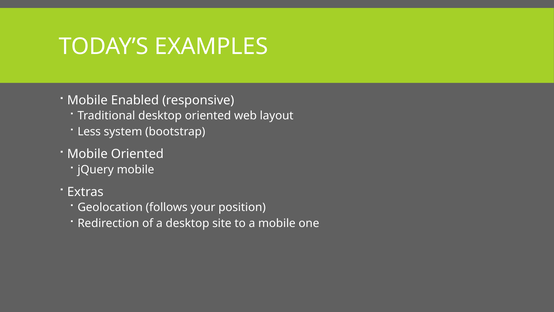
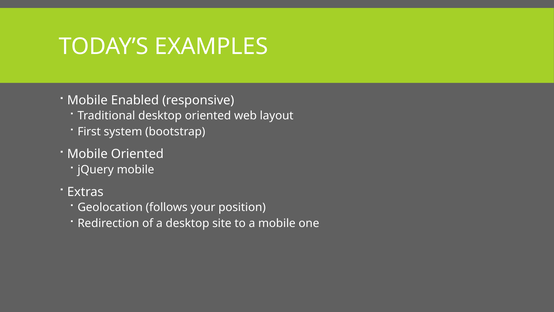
Less: Less -> First (89, 132)
